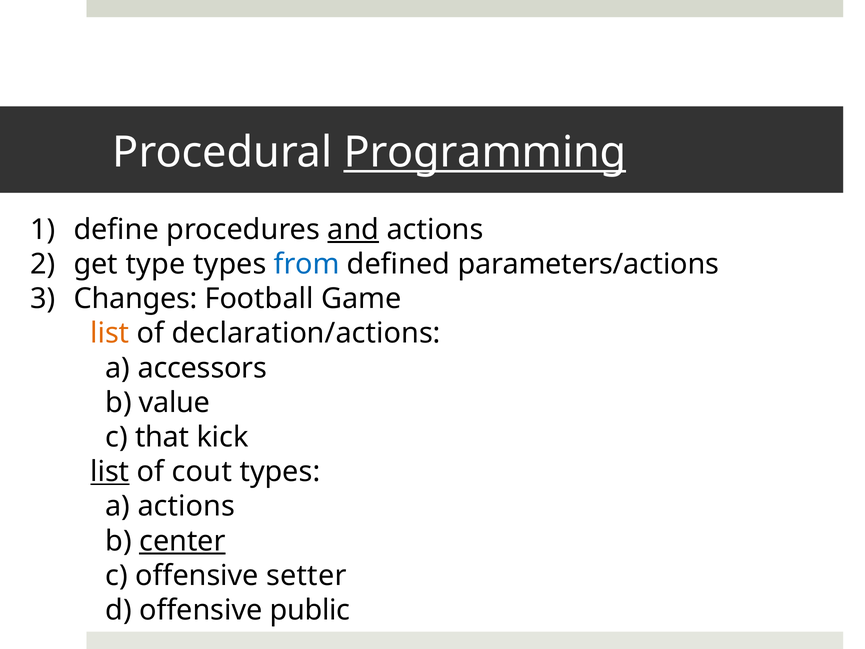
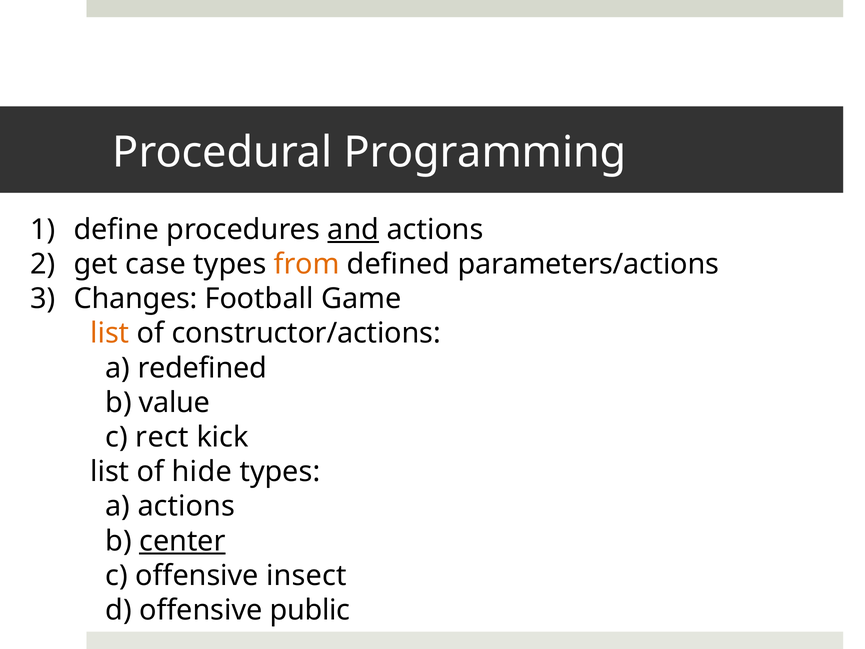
Programming underline: present -> none (485, 153)
type: type -> case (156, 264)
from colour: blue -> orange (307, 264)
declaration/actions: declaration/actions -> constructor/actions (306, 333)
accessors: accessors -> redefined (202, 368)
that: that -> rect (162, 437)
list underline: present -> none (110, 472)
cout: cout -> hide (202, 472)
setter: setter -> insect (306, 575)
